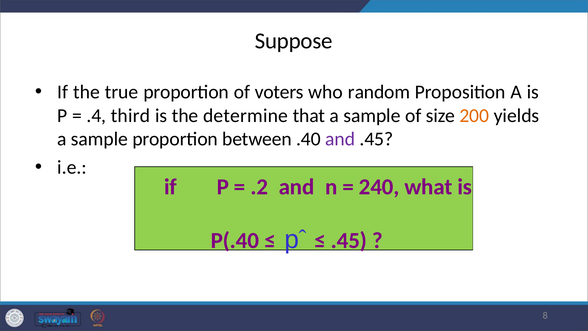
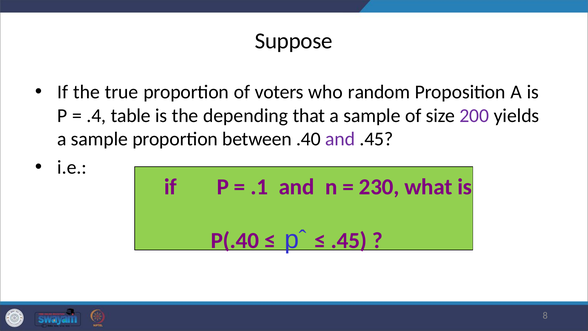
third: third -> table (131, 116)
determine: determine -> depending (246, 116)
200 colour: orange -> purple (474, 116)
.2: .2 -> .1 (259, 187)
240: 240 -> 230 (379, 187)
